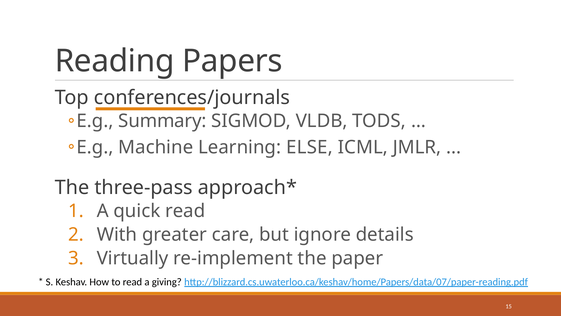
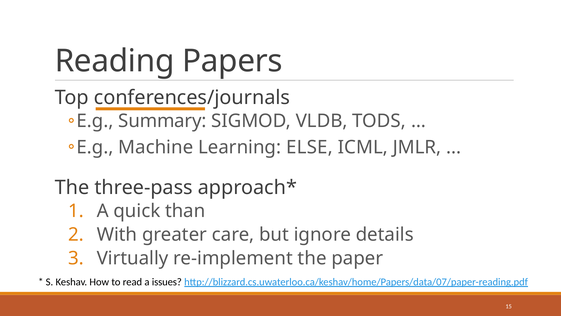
quick read: read -> than (185, 211)
giving: giving -> issues (167, 282)
